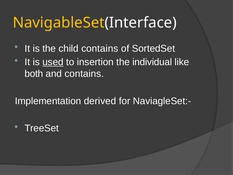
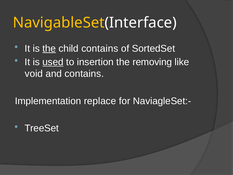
the underline: none -> present (49, 48)
individual: individual -> removing (152, 62)
both: both -> void (34, 74)
derived: derived -> replace (100, 101)
